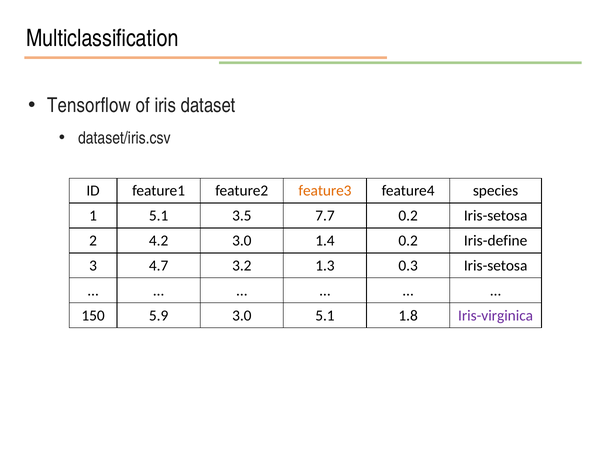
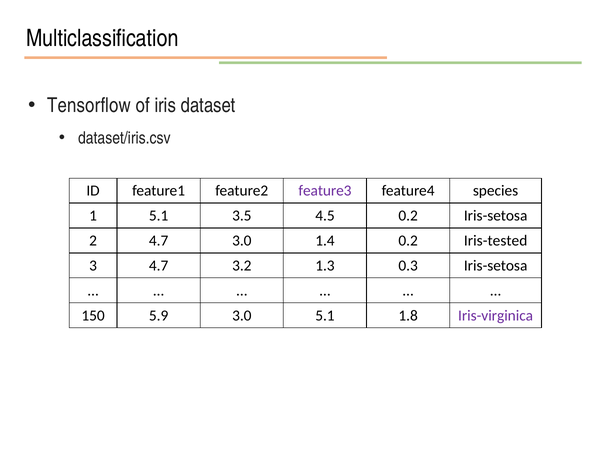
feature3 colour: orange -> purple (325, 191)
7.7: 7.7 -> 4.5 (325, 216)
2 4.2: 4.2 -> 4.7 (159, 241)
Iris-define: Iris-define -> Iris-tested (496, 241)
